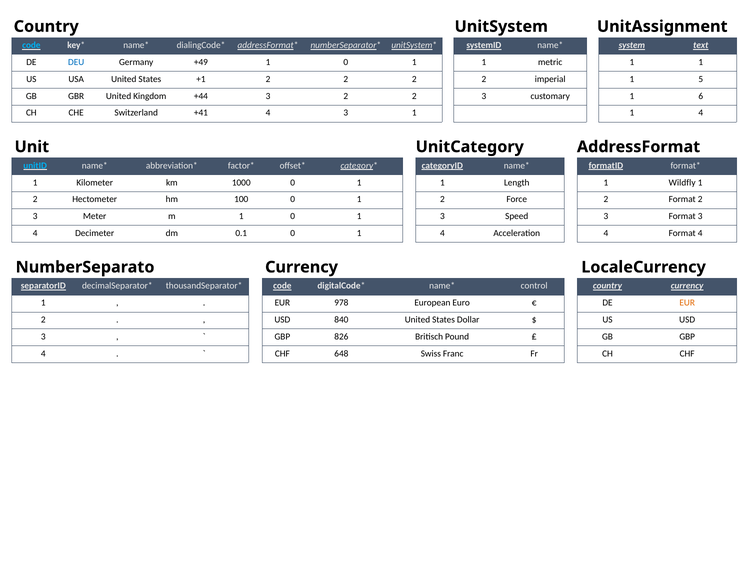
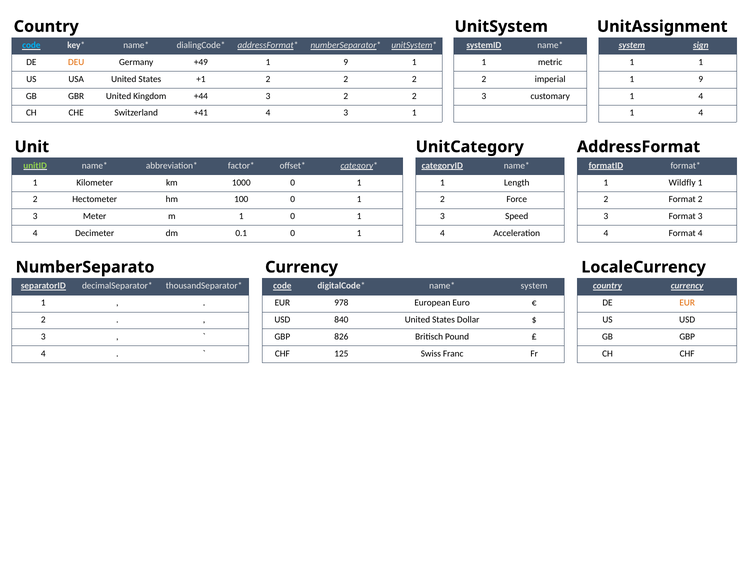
text: text -> sign (701, 45)
DEU colour: blue -> orange (76, 62)
+49 1 0: 0 -> 9 (346, 62)
5: 5 -> 9 (701, 79)
6: 6 -> 4 (701, 96)
unitID colour: light blue -> light green (35, 166)
control: control -> system (534, 286)
648: 648 -> 125 (341, 354)
